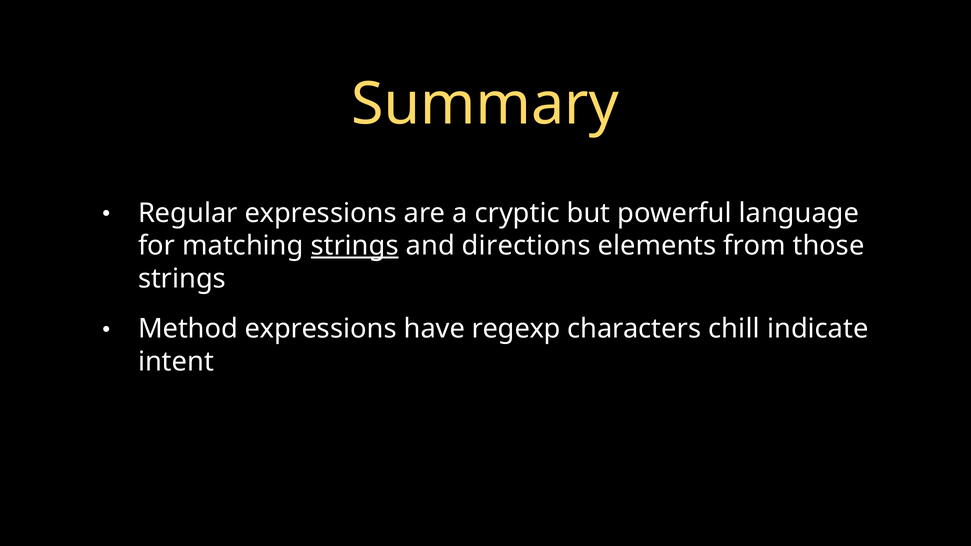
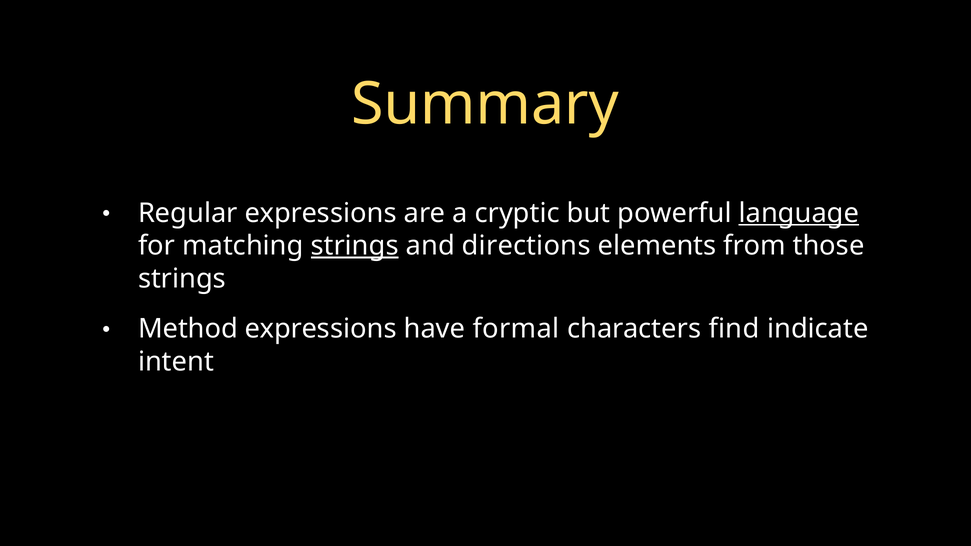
language underline: none -> present (799, 213)
regexp: regexp -> formal (516, 329)
chill: chill -> find (734, 329)
